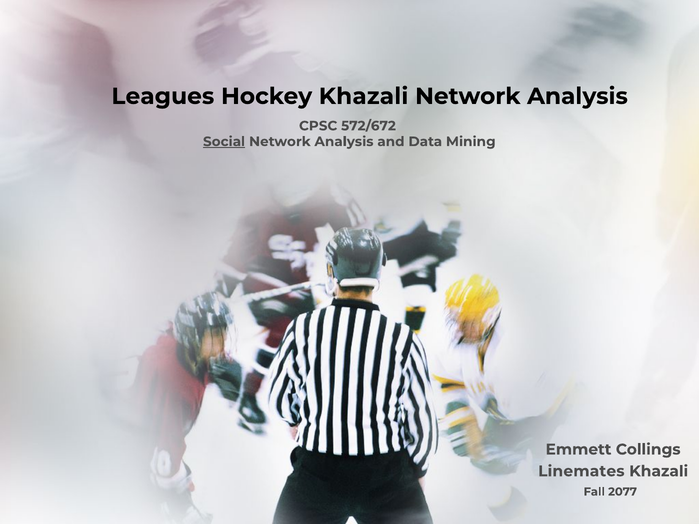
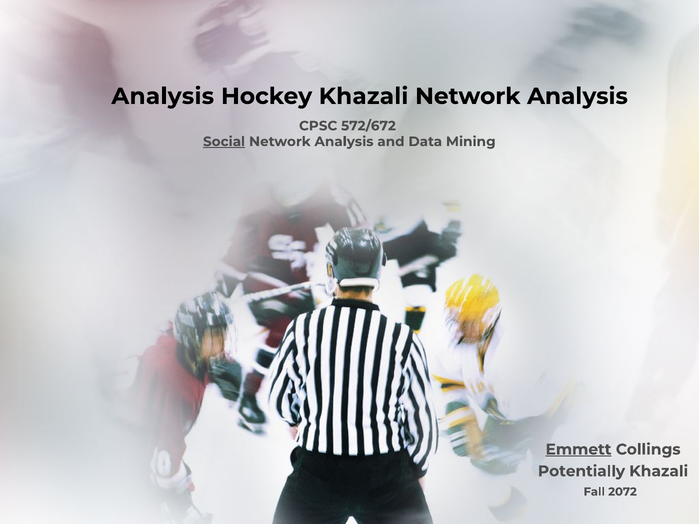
Leagues: Leagues -> Analysis (163, 96)
Emmett underline: none -> present (578, 450)
Linemates: Linemates -> Potentially (581, 471)
2077: 2077 -> 2072 (623, 492)
